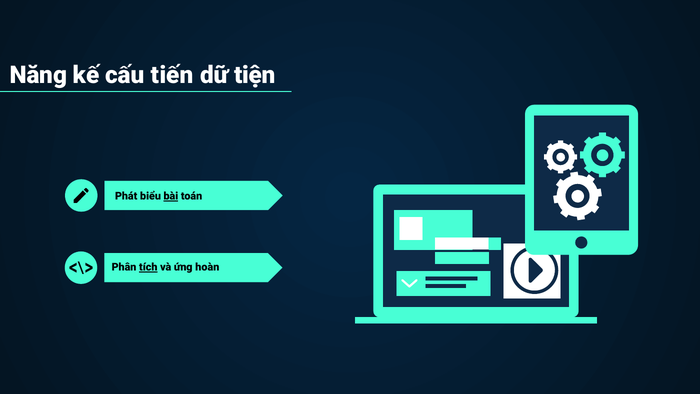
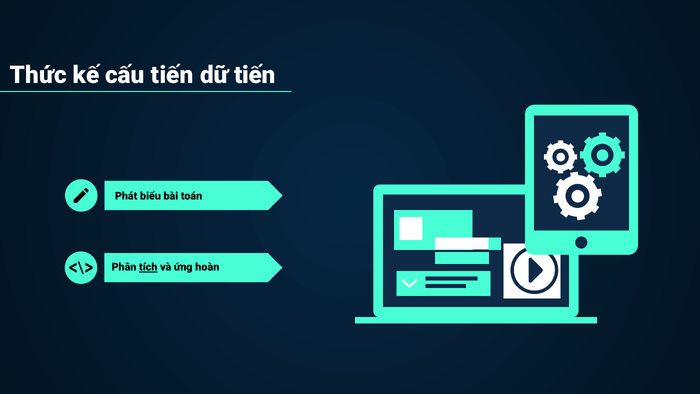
Năng: Năng -> Thức (38, 75)
dữ tiện: tiện -> tiến (255, 75)
bài underline: present -> none (171, 196)
